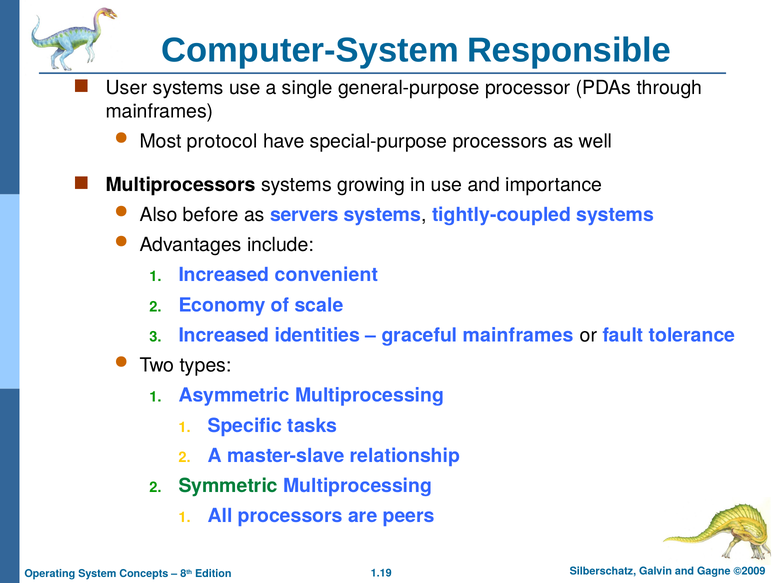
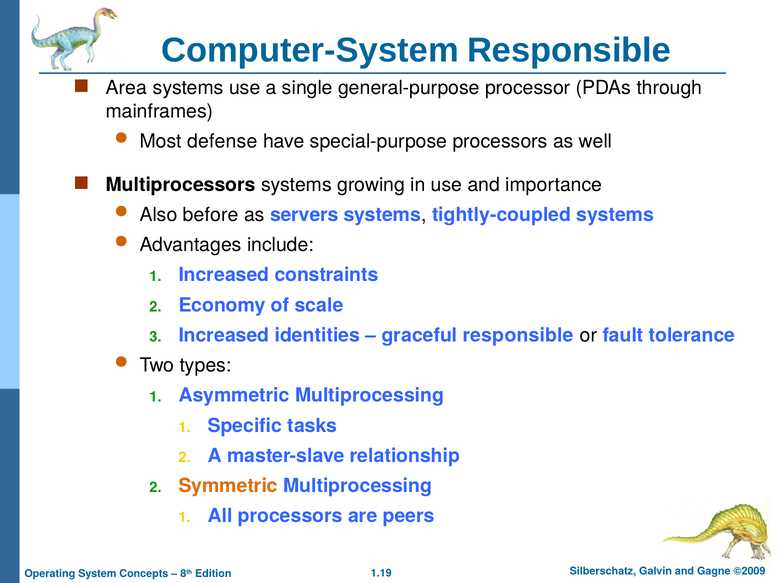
User: User -> Area (126, 88)
protocol: protocol -> defense (222, 141)
convenient: convenient -> constraints (327, 275)
graceful mainframes: mainframes -> responsible (518, 336)
Symmetric colour: green -> orange (228, 486)
